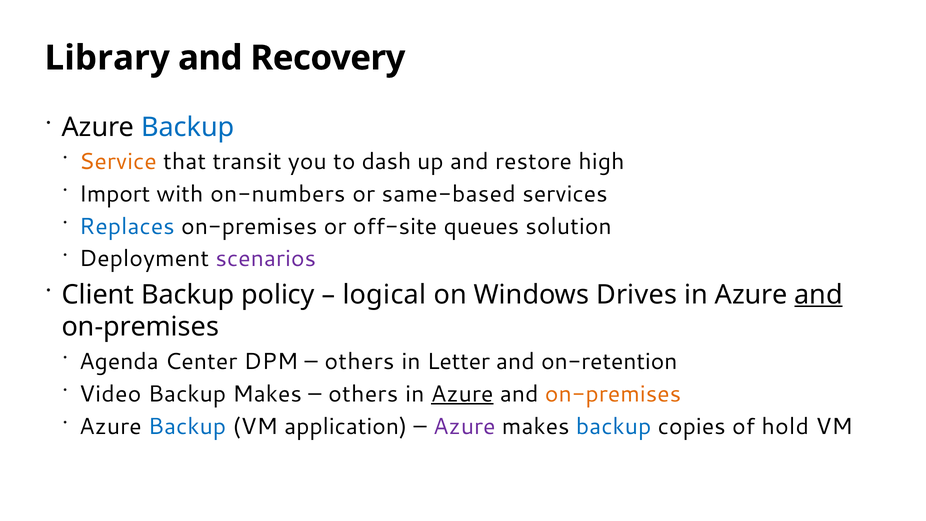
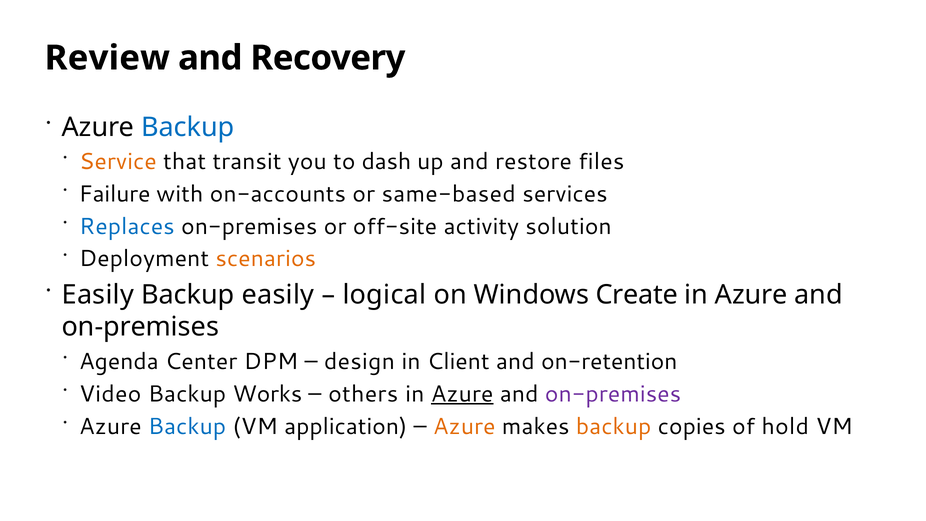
Library: Library -> Review (107, 58)
high: high -> files (601, 162)
Import: Import -> Failure (115, 194)
on-numbers: on-numbers -> on-accounts (278, 194)
queues: queues -> activity (481, 226)
scenarios colour: purple -> orange (266, 259)
Client: Client -> Easily (98, 295)
Backup policy: policy -> easily (278, 295)
Drives: Drives -> Create (637, 295)
and underline: present -> none (819, 295)
others: others -> design (359, 361)
Letter: Letter -> Client (458, 361)
Backup Makes: Makes -> Works (267, 394)
on-premises colour: orange -> purple (613, 394)
Azure colour: purple -> orange (464, 426)
backup colour: blue -> orange (614, 426)
